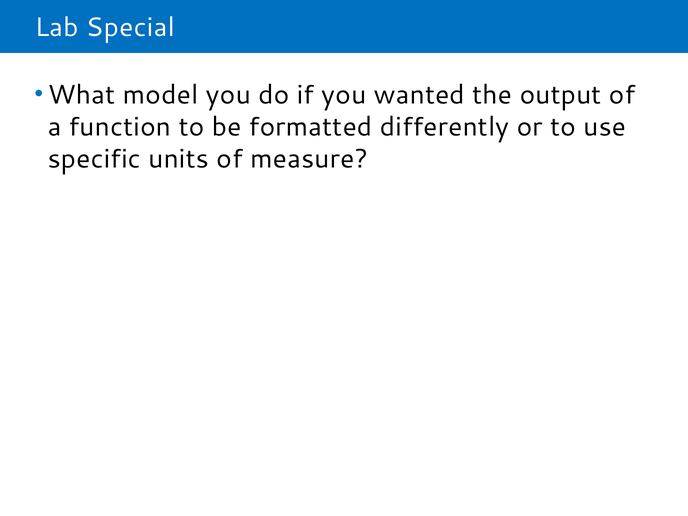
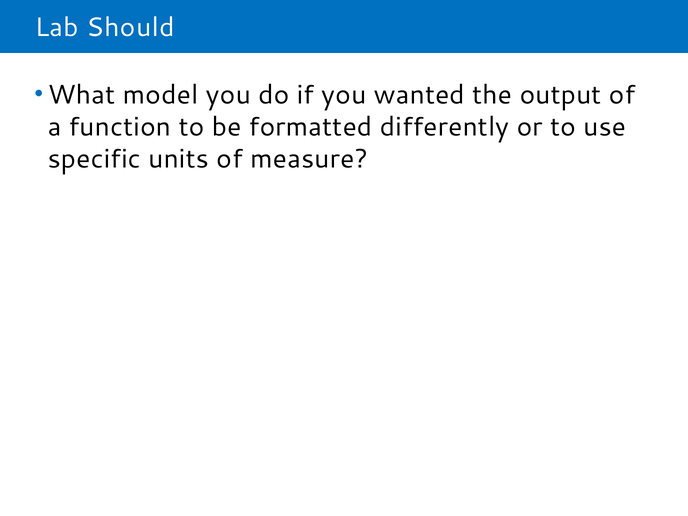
Special: Special -> Should (130, 27)
